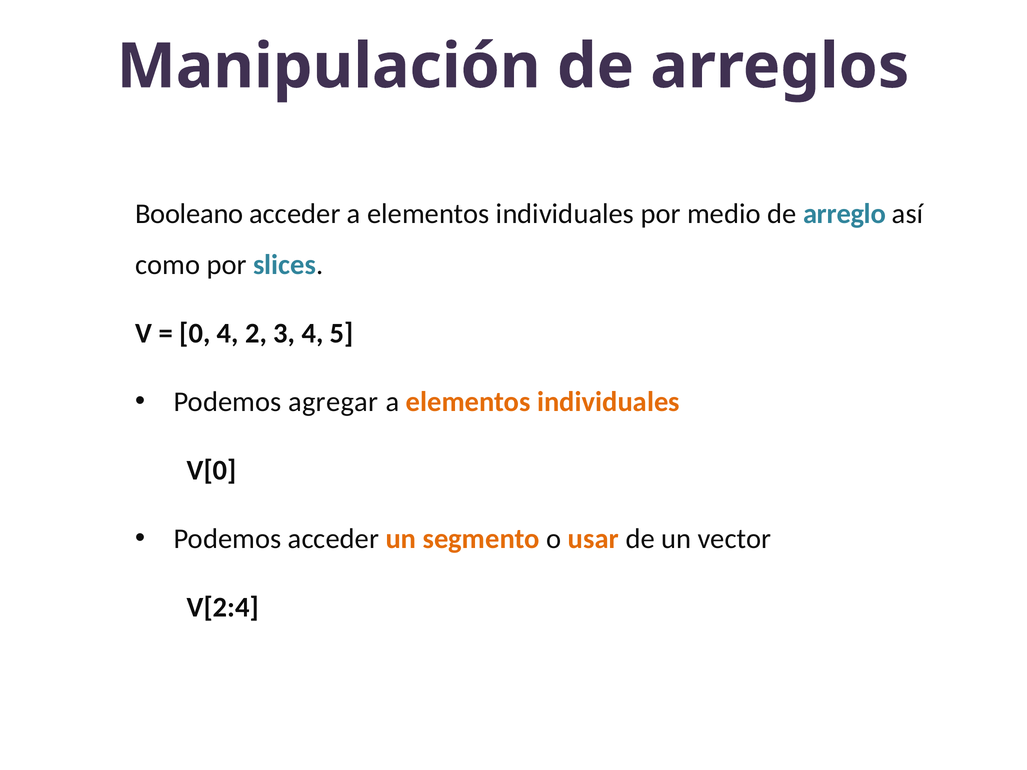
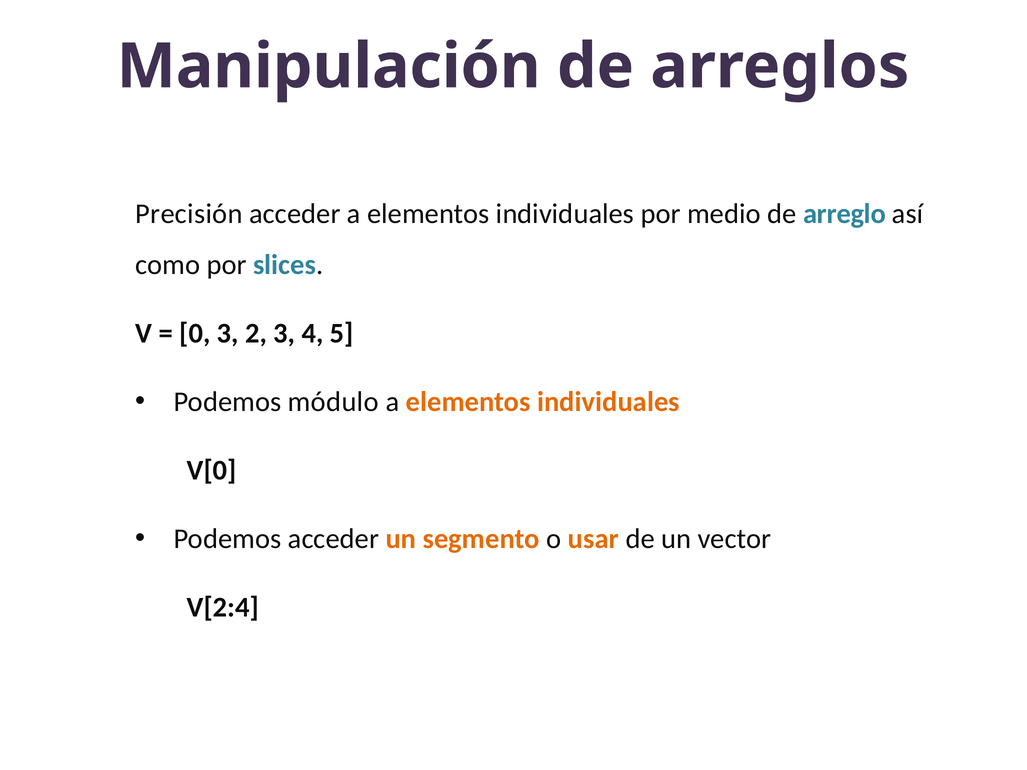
Booleano: Booleano -> Precisión (189, 214)
0 4: 4 -> 3 (228, 334)
agregar: agregar -> módulo (333, 402)
